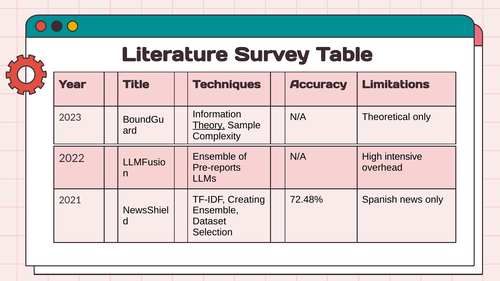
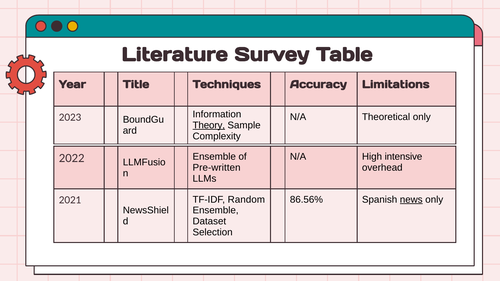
Pre-reports: Pre-reports -> Pre-written (217, 168)
Creating: Creating -> Random (246, 200)
72.48%: 72.48% -> 86.56% (306, 200)
news underline: none -> present (411, 200)
